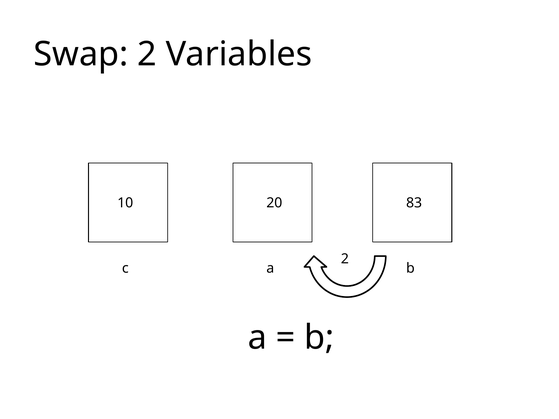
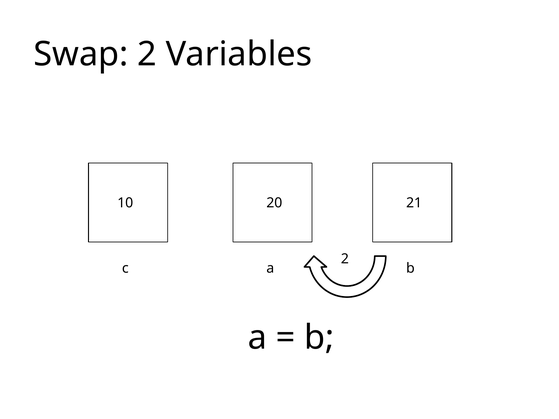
83: 83 -> 21 (414, 203)
